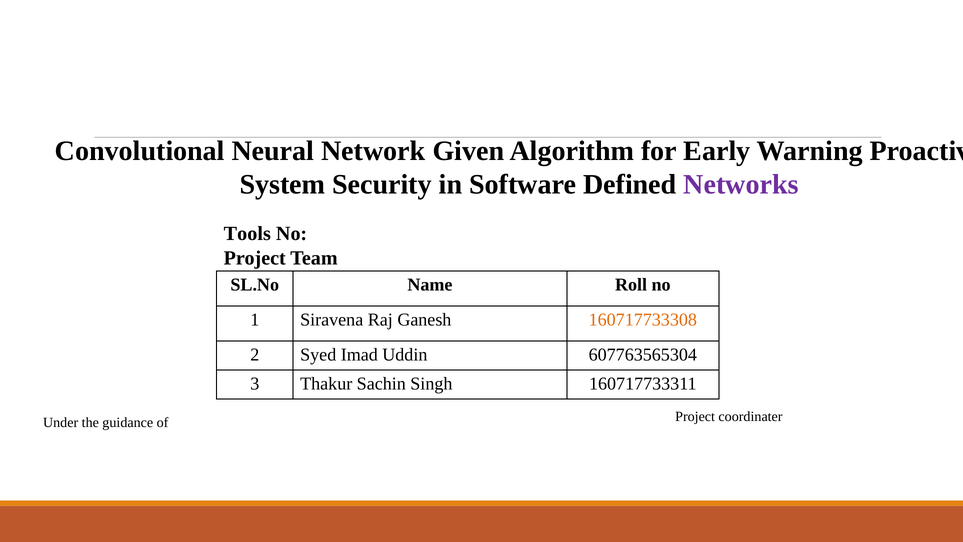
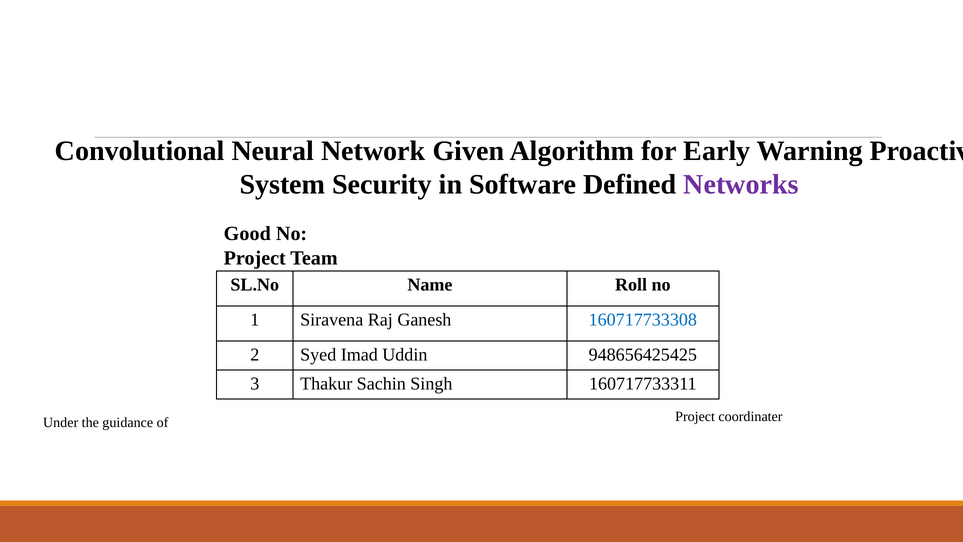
Tools: Tools -> Good (247, 234)
160717733308 colour: orange -> blue (643, 320)
607763565304: 607763565304 -> 948656425425 (643, 355)
